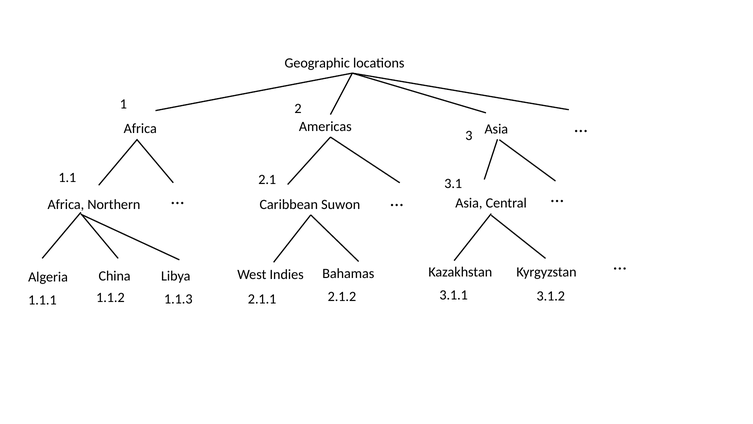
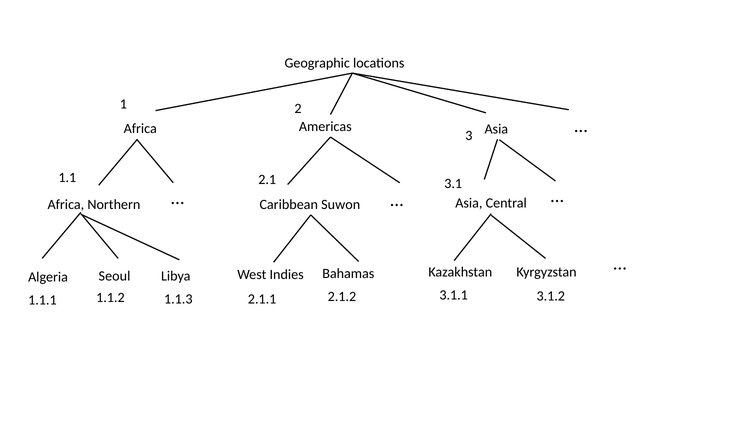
China: China -> Seoul (115, 276)
